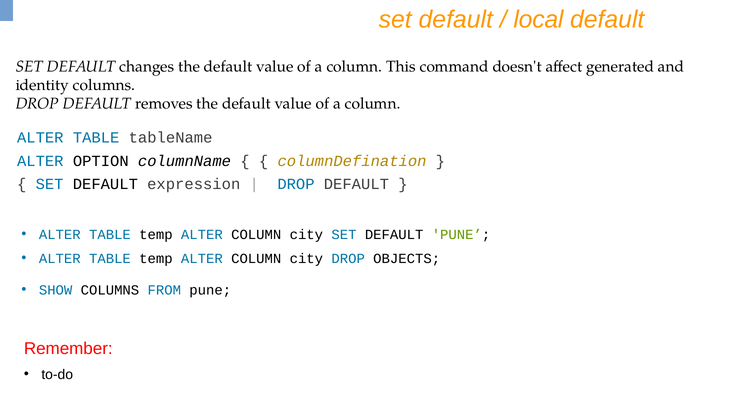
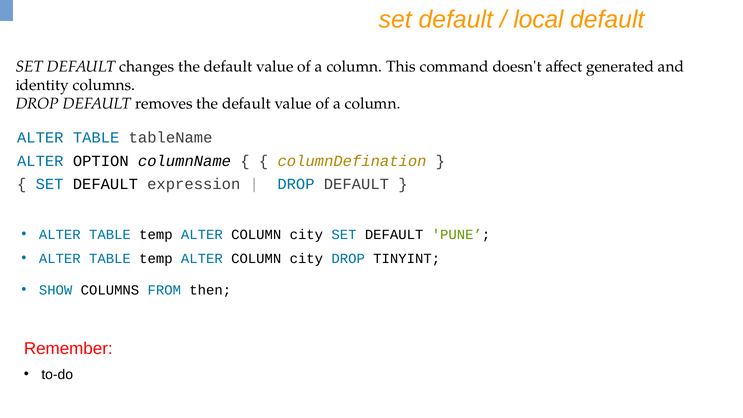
OBJECTS: OBJECTS -> TINYINT (407, 259)
FROM pune: pune -> then (210, 290)
